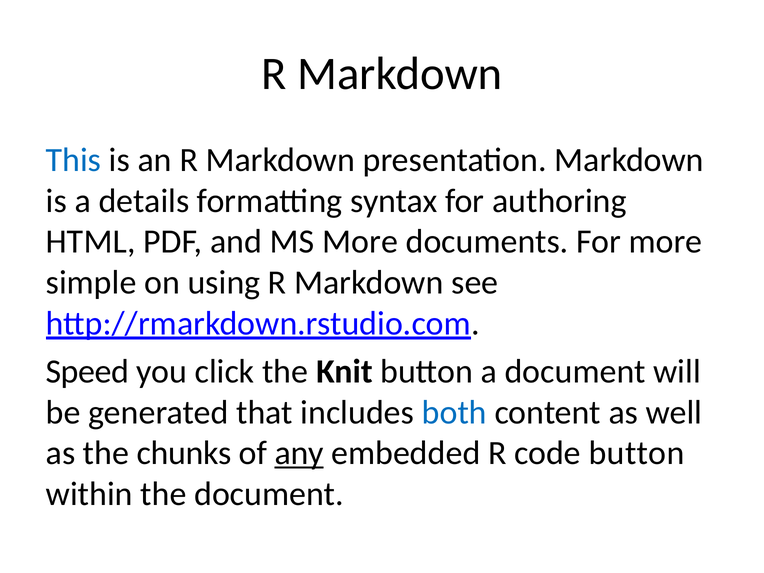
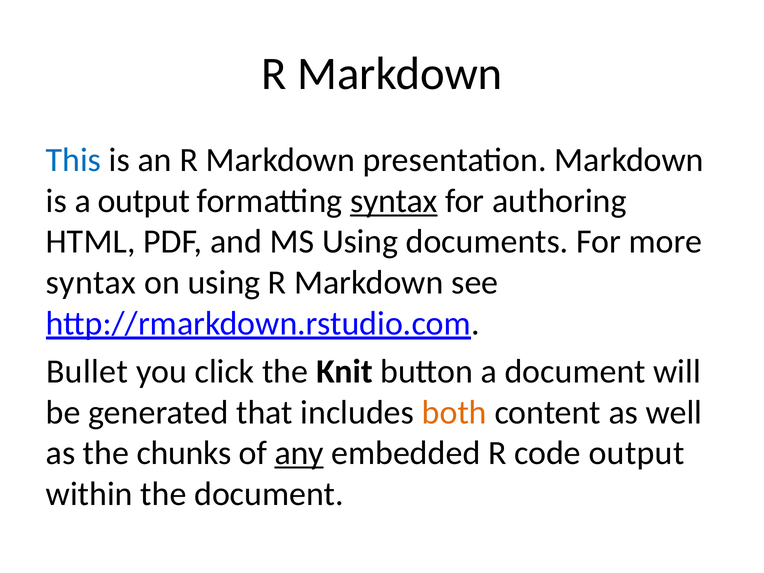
a details: details -> output (144, 201)
syntax underline: none -> present (394, 201)
MS More: More -> Using (360, 242)
simple: simple -> syntax (91, 283)
Speed: Speed -> Bullet (87, 372)
both colour: blue -> orange (454, 412)
code button: button -> output (637, 453)
